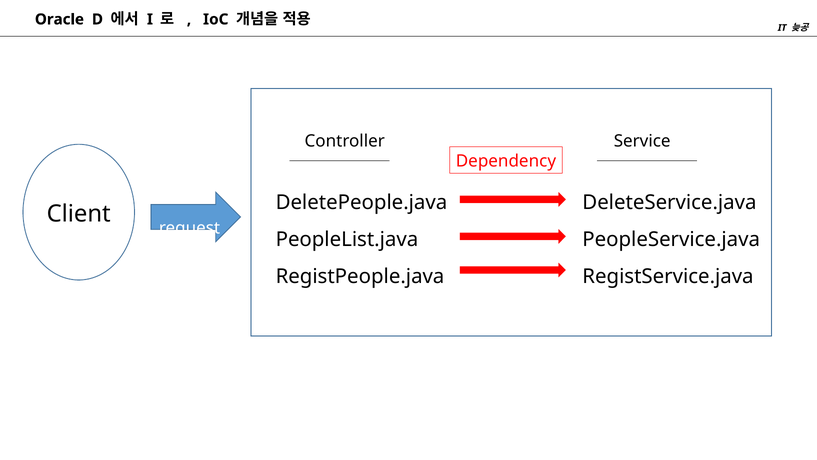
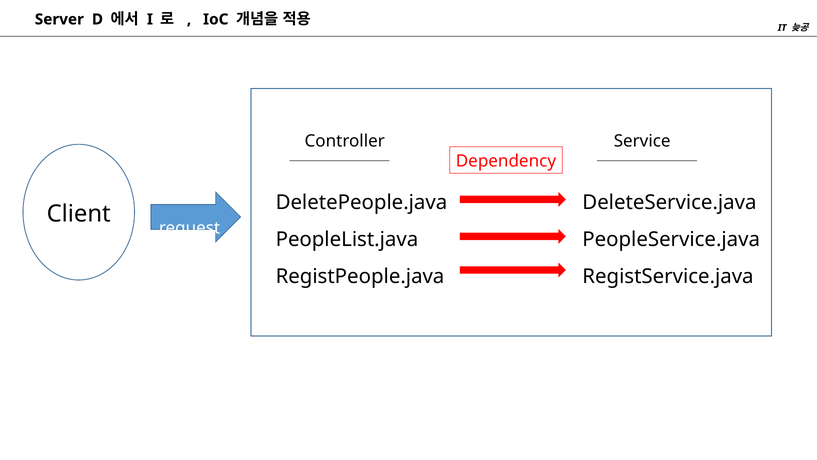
Oracle: Oracle -> Server (59, 19)
